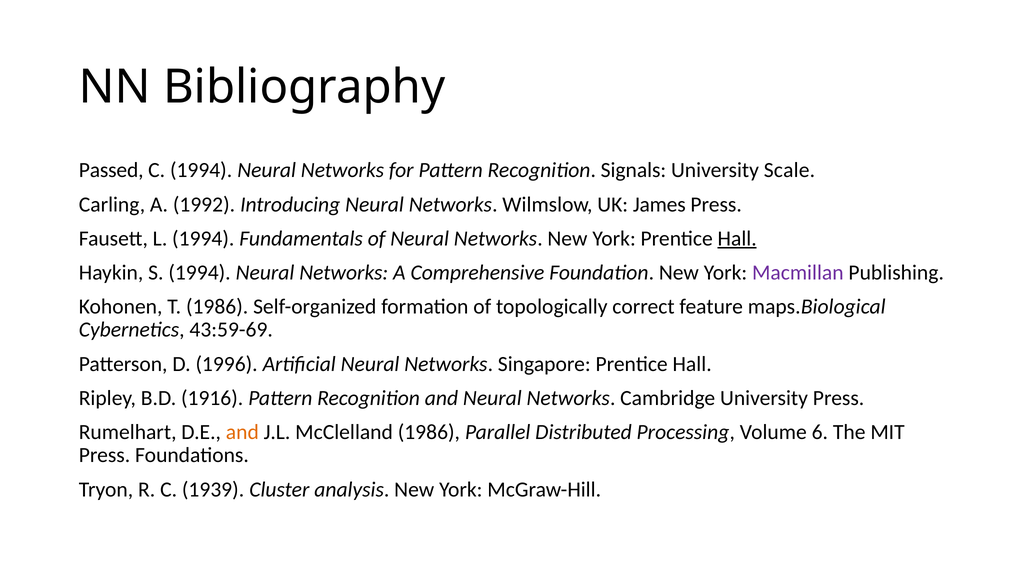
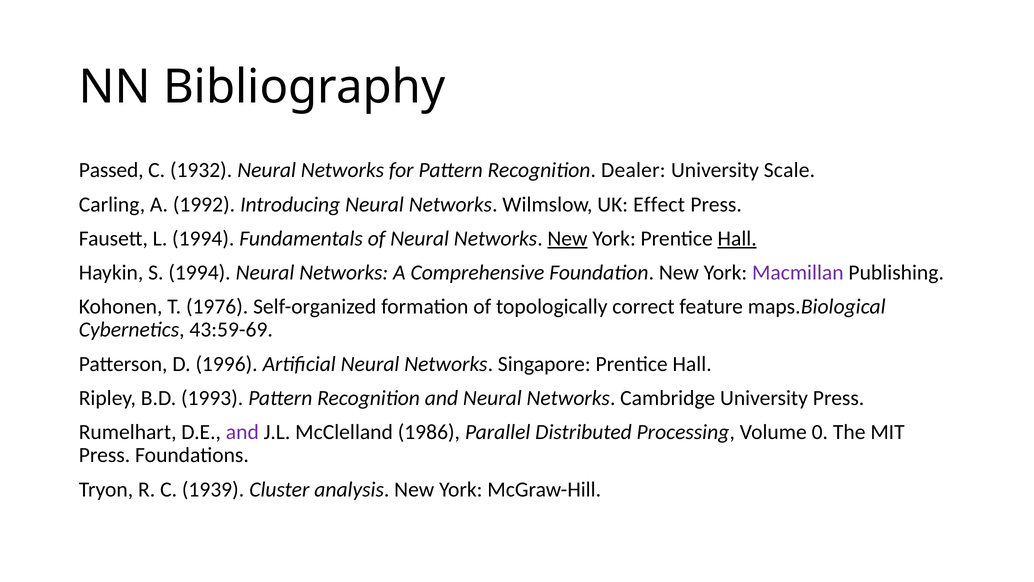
C 1994: 1994 -> 1932 (201, 170)
Signals: Signals -> Dealer (633, 170)
James: James -> Effect (659, 204)
New underline: none -> present (567, 238)
T 1986: 1986 -> 1976 (217, 306)
1916: 1916 -> 1993 (212, 398)
and colour: orange -> purple (242, 432)
6: 6 -> 0 (820, 432)
